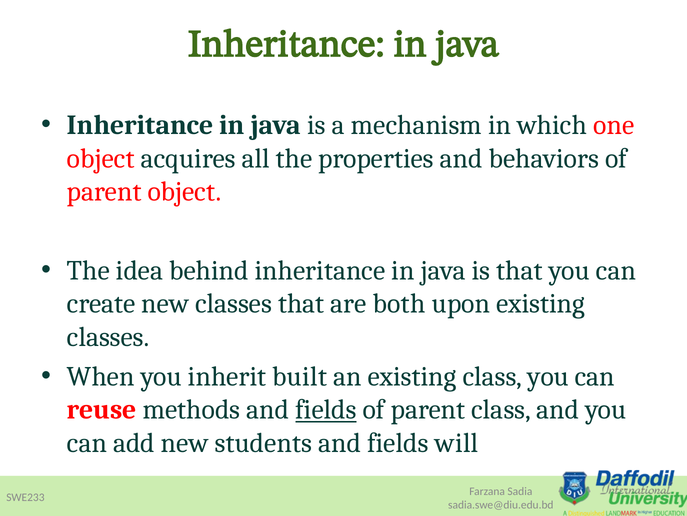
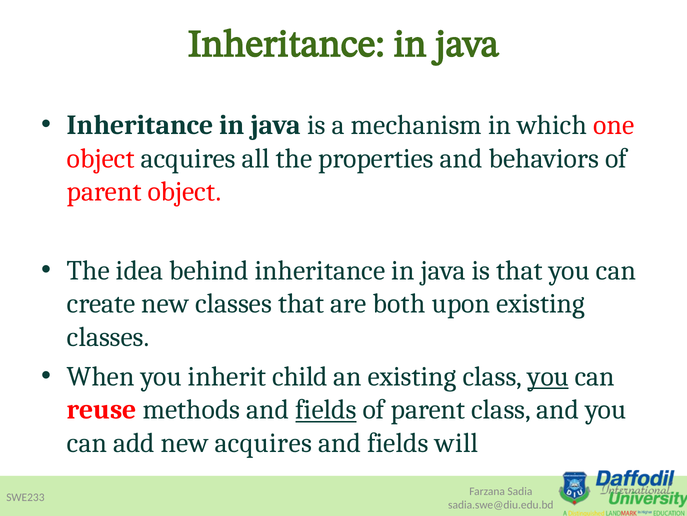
built: built -> child (300, 376)
you underline: none -> present (548, 376)
new students: students -> acquires (263, 442)
